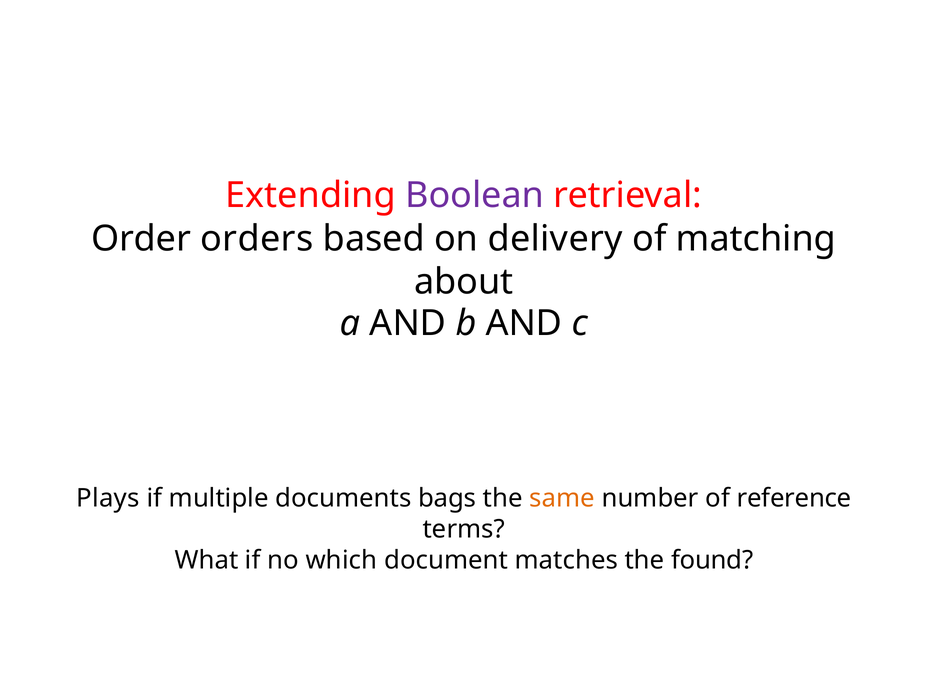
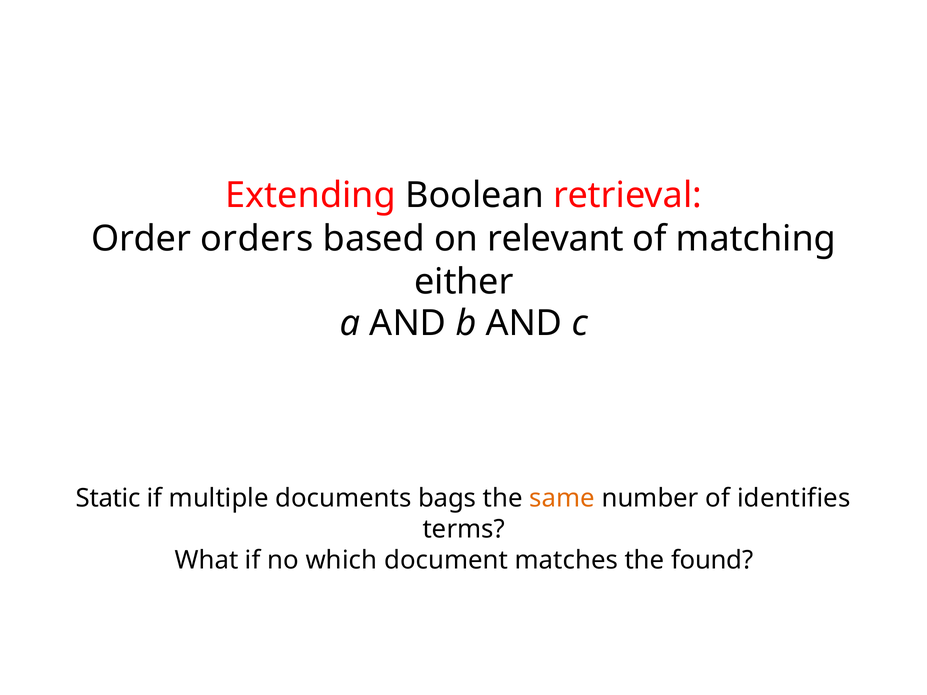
Boolean colour: purple -> black (475, 196)
delivery: delivery -> relevant (556, 239)
about: about -> either (464, 282)
Plays: Plays -> Static (108, 499)
reference: reference -> identifies (794, 499)
